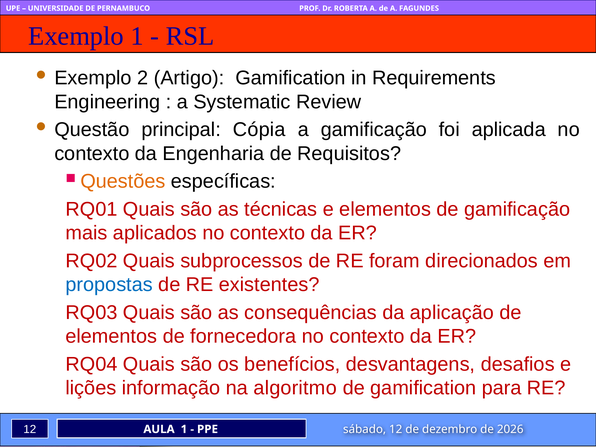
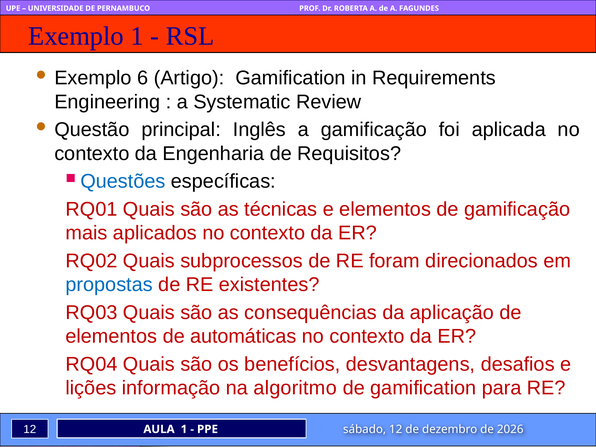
2: 2 -> 6 (143, 78)
Cópia: Cópia -> Inglês (259, 130)
Questões colour: orange -> blue (123, 181)
fornecedora: fornecedora -> automáticas (243, 336)
